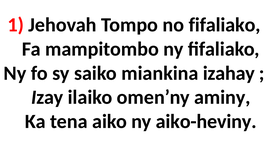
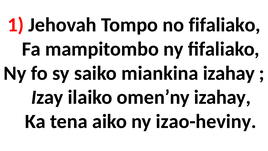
omen’ny aminy: aminy -> izahay (222, 97)
aiko-heviny: aiko-heviny -> izao-heviny (206, 121)
